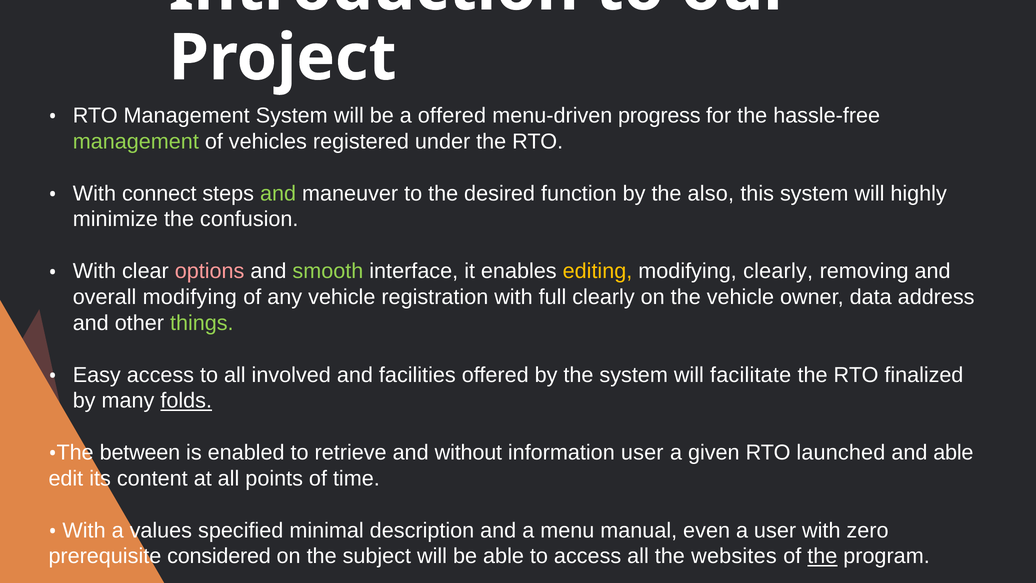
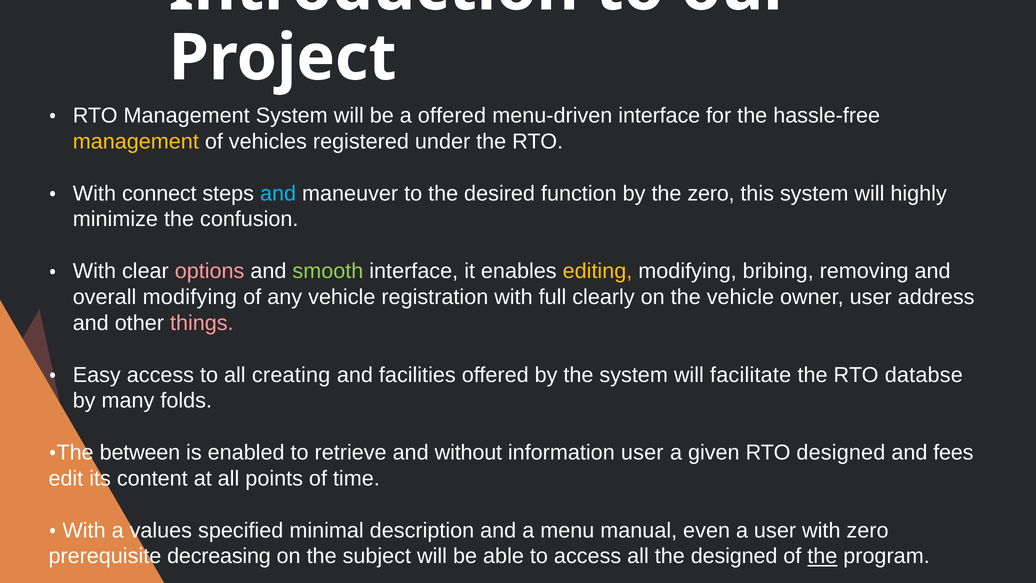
menu-driven progress: progress -> interface (659, 116)
management colour: light green -> yellow (136, 142)
and colour: light green -> light blue (278, 193)
the also: also -> zero (711, 193)
modifying clearly: clearly -> bribing (778, 271)
owner data: data -> user (871, 297)
things colour: light green -> pink (202, 323)
involved: involved -> creating (291, 375)
finalized: finalized -> databse (924, 375)
folds underline: present -> none (186, 401)
RTO launched: launched -> designed (841, 452)
and able: able -> fees (953, 452)
considered: considered -> decreasing (219, 556)
the websites: websites -> designed (734, 556)
